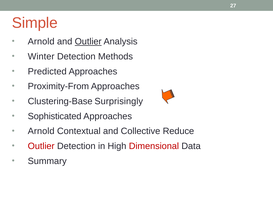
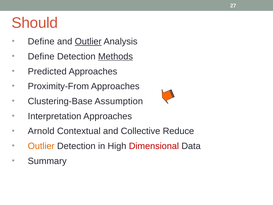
Simple: Simple -> Should (35, 23)
Arnold: Arnold -> Define (41, 42)
Winter: Winter -> Define (41, 56)
Methods underline: none -> present (115, 56)
Surprisingly: Surprisingly -> Assumption (119, 101)
Sophisticated: Sophisticated -> Interpretation (55, 116)
Outlier colour: red -> orange (41, 146)
